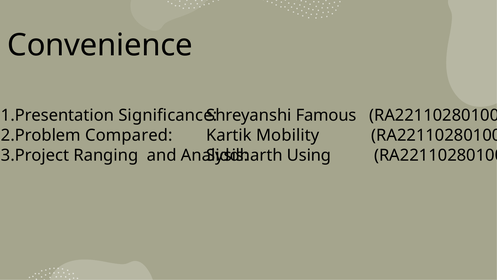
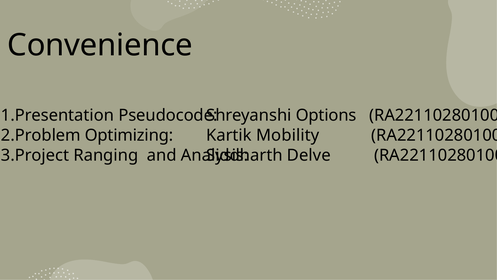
Significance: Significance -> Pseudocode (168, 115)
Famous: Famous -> Options (326, 115)
Compared: Compared -> Optimizing (129, 135)
Using: Using -> Delve (309, 155)
